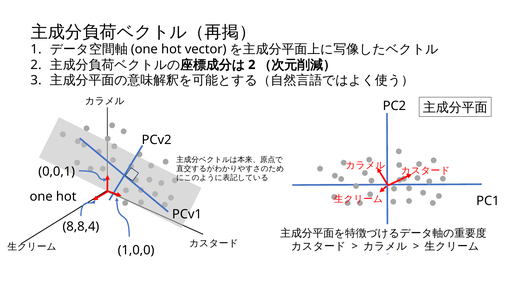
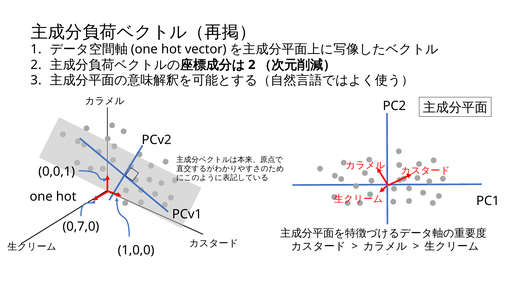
8,8,4: 8,8,4 -> 0,7,0 (81, 227)
